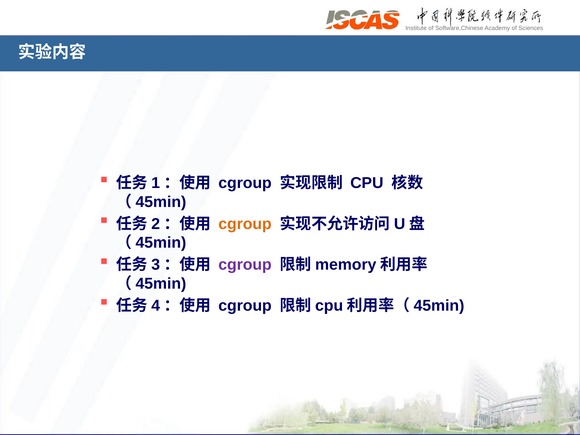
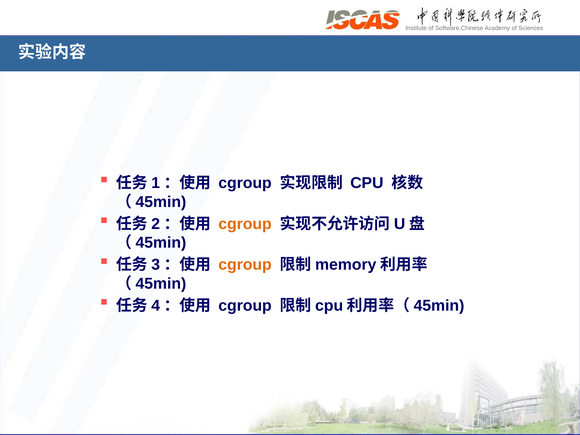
cgroup colour: purple -> orange (245, 265)
